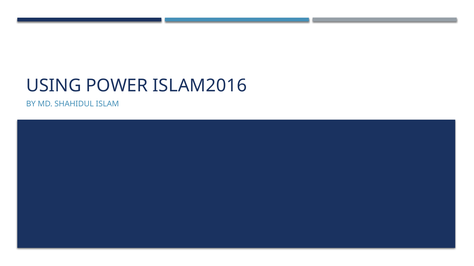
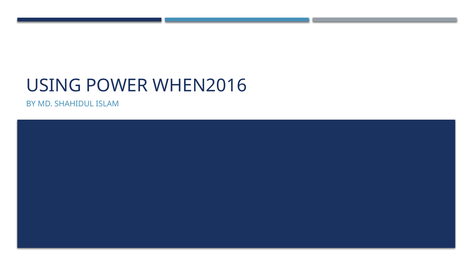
ISLAM2016: ISLAM2016 -> WHEN2016 (200, 86)
